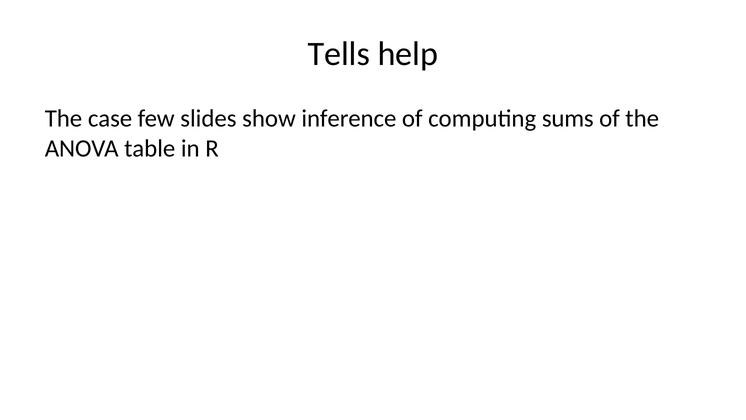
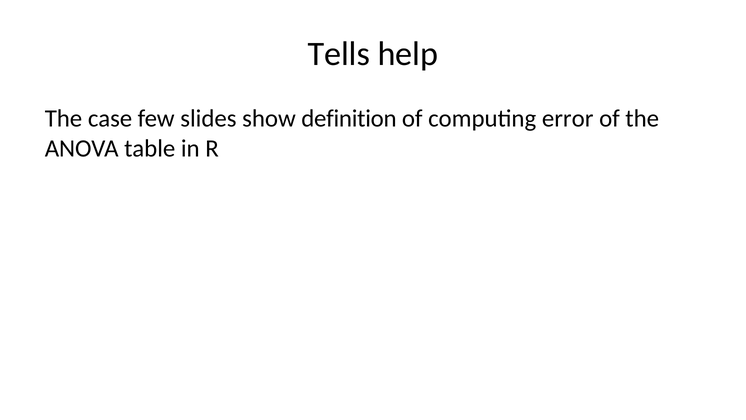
inference: inference -> definition (349, 118)
sums: sums -> error (568, 118)
